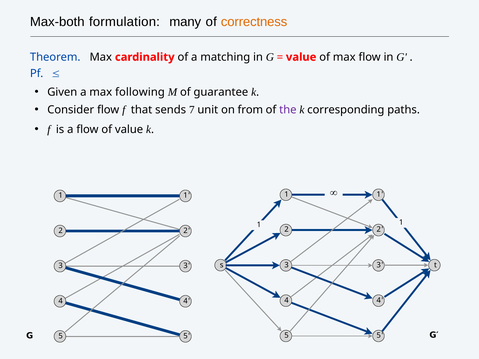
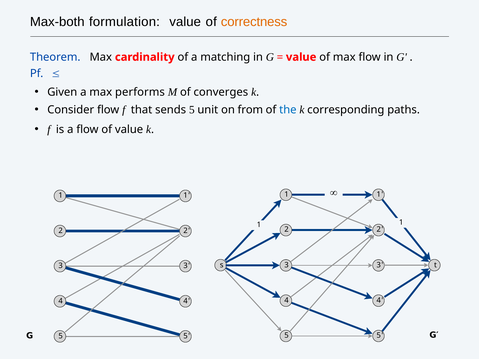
formulation many: many -> value (185, 22)
following: following -> performs (140, 92)
guarantee: guarantee -> converges (221, 92)
sends 7: 7 -> 5 (192, 110)
the colour: purple -> blue (288, 110)
